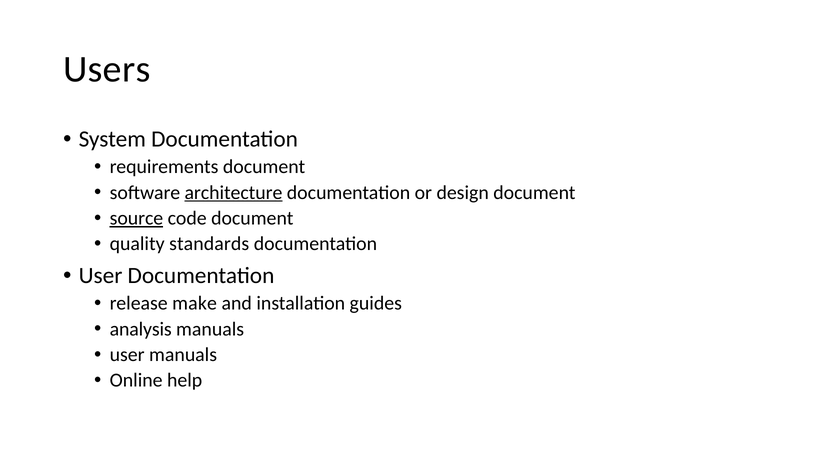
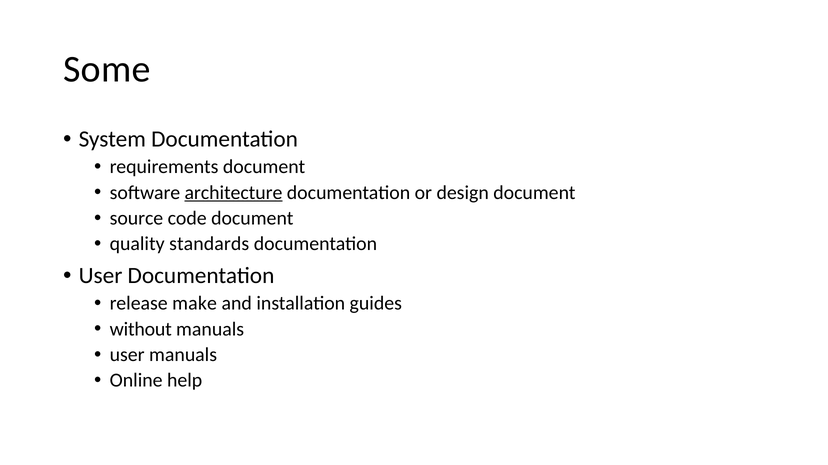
Users: Users -> Some (107, 70)
source underline: present -> none (136, 219)
analysis: analysis -> without (141, 330)
